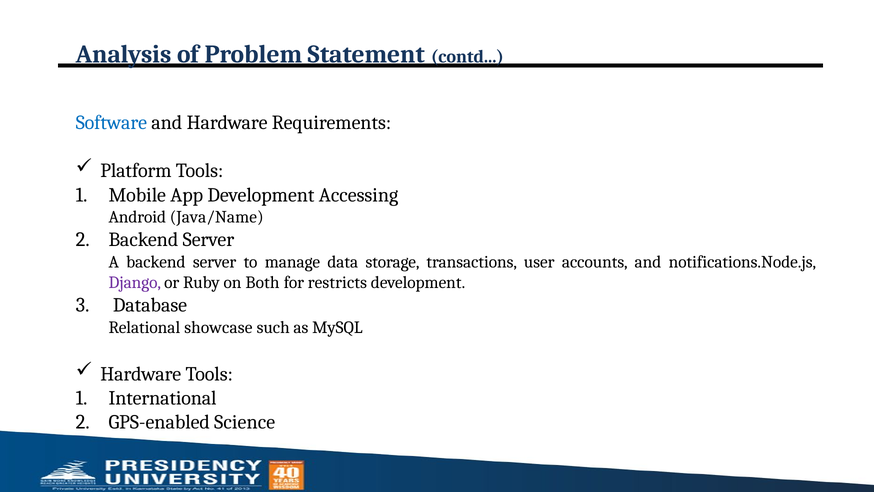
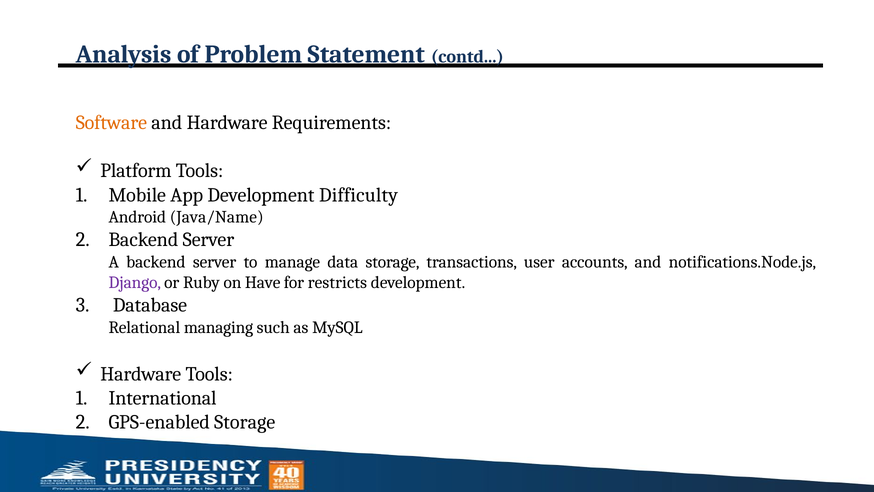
Software colour: blue -> orange (111, 123)
Accessing: Accessing -> Difficulty (358, 195)
Both: Both -> Have (263, 282)
showcase: showcase -> managing (218, 327)
GPS-enabled Science: Science -> Storage (245, 422)
